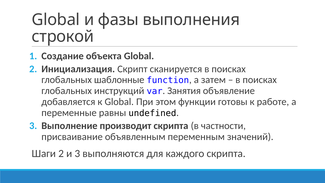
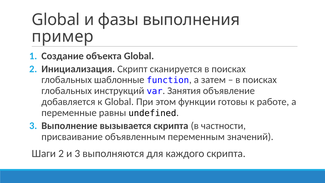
строкой: строкой -> пример (63, 36)
производит: производит -> вызывается (126, 126)
